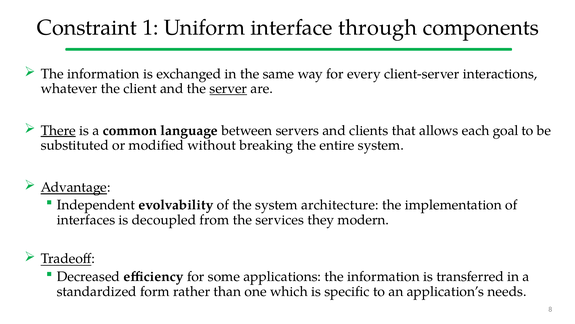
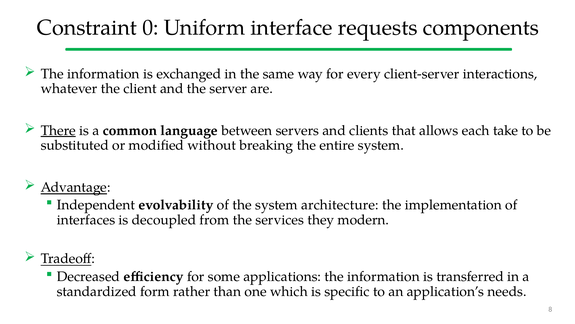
1: 1 -> 0 (150, 28)
through: through -> requests (378, 28)
server underline: present -> none (228, 89)
goal: goal -> take (506, 130)
